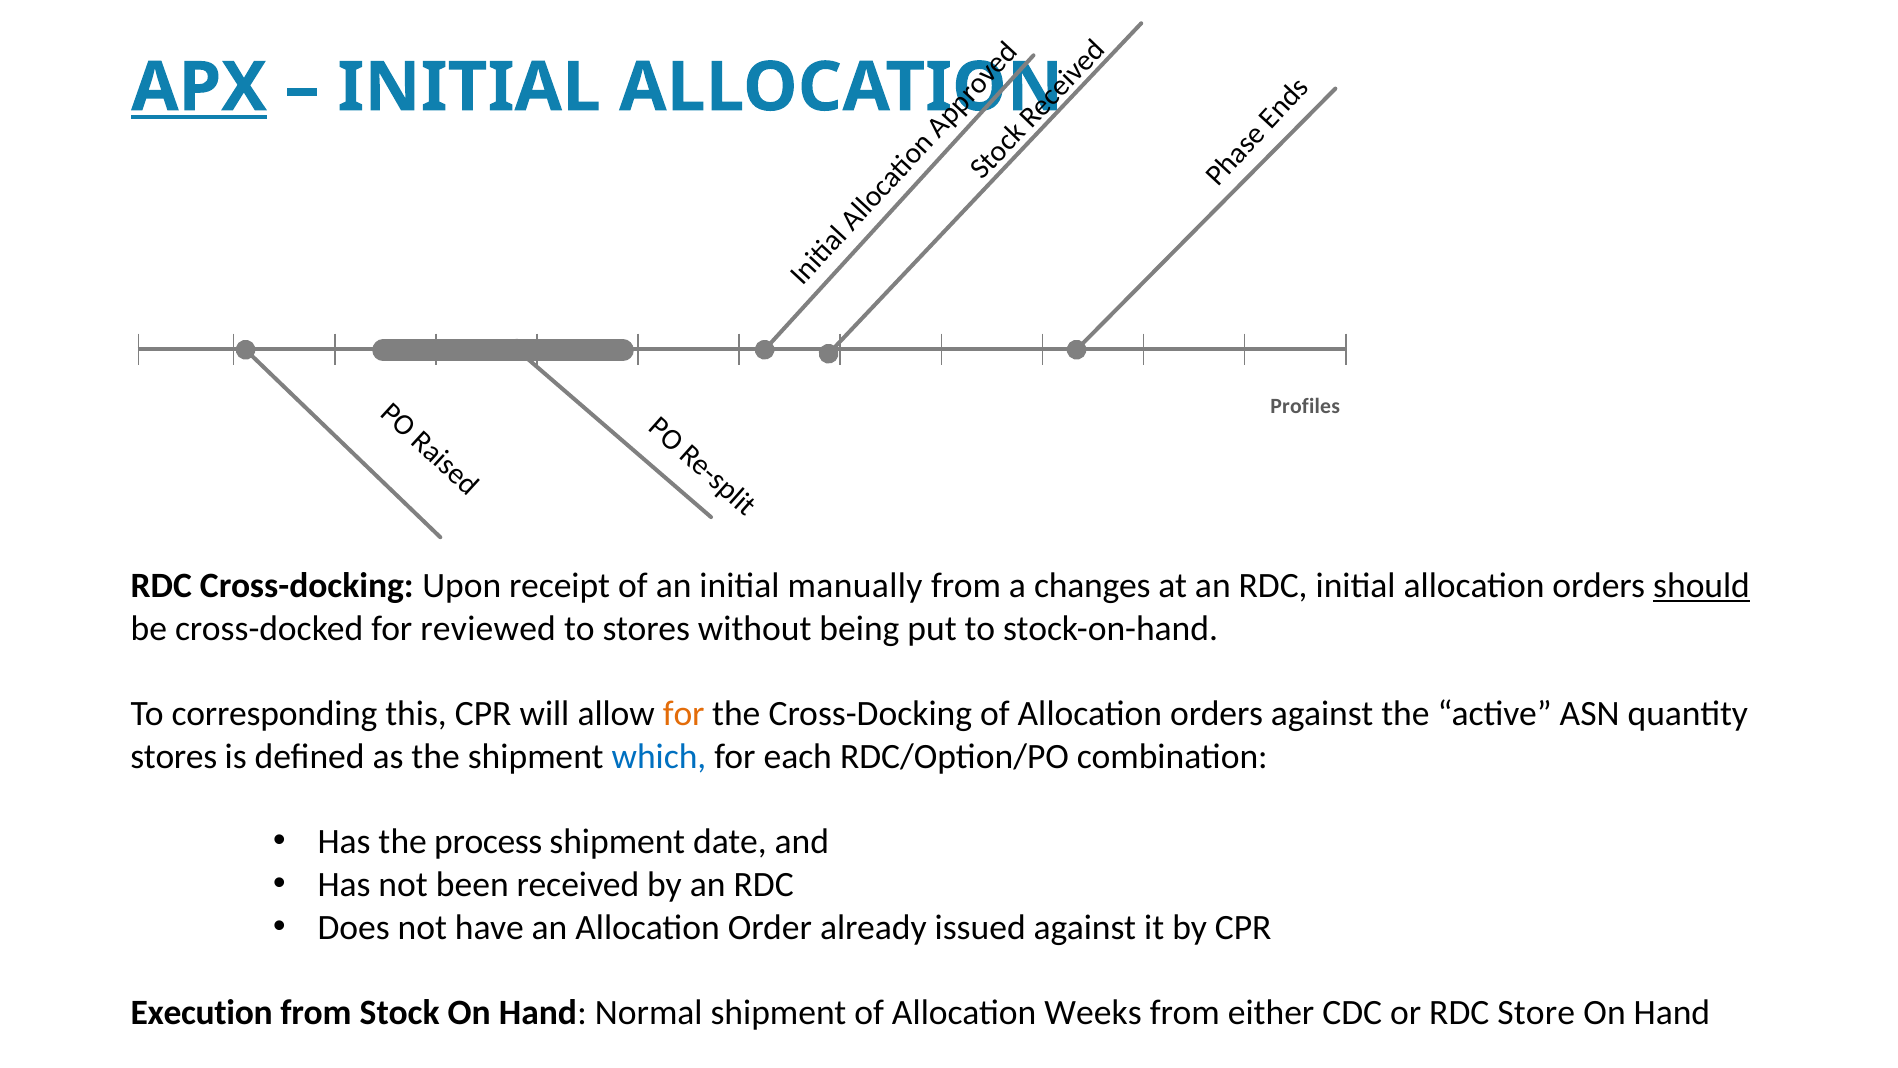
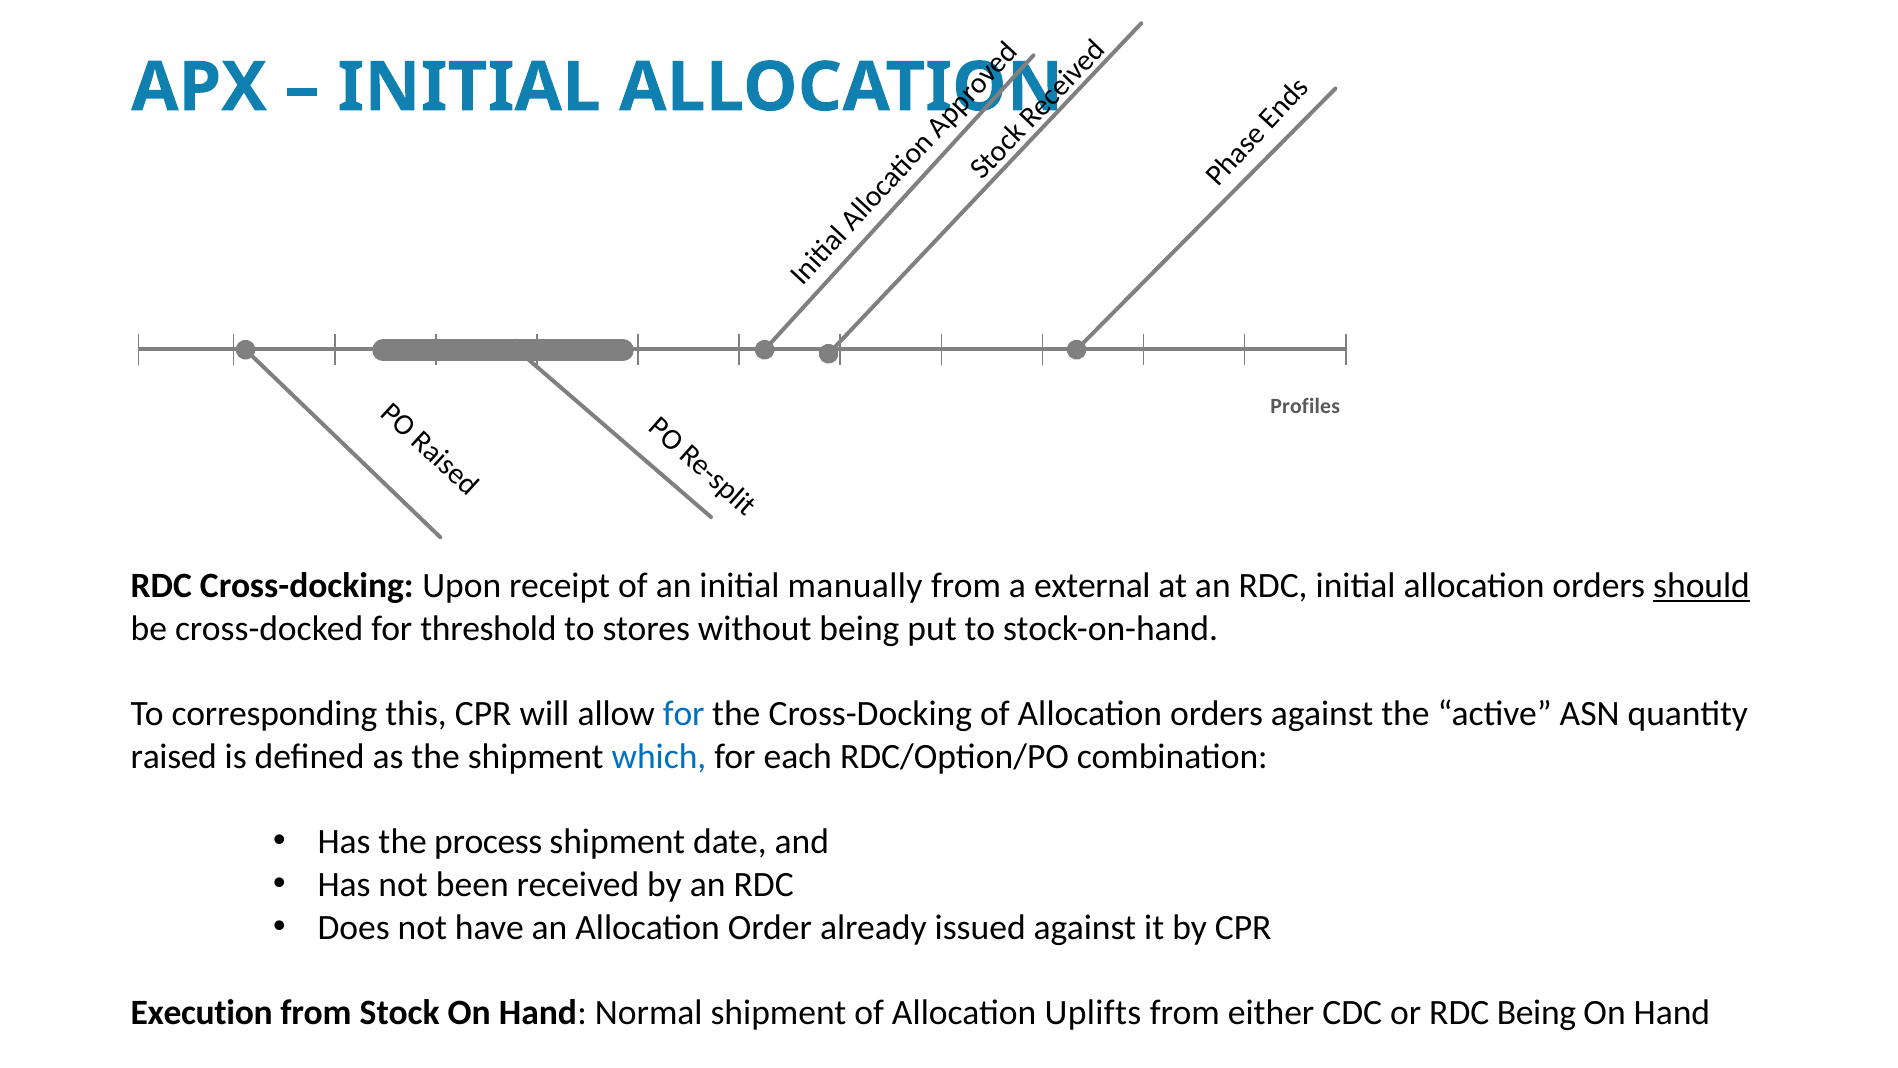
APX underline: present -> none (199, 87)
changes: changes -> external (1092, 586)
reviewed: reviewed -> threshold (488, 628)
for colour: orange -> blue (684, 714)
stores: stores -> raised (174, 756)
Weeks: Weeks -> Uplifts (1093, 1013)
RDC Store: Store -> Being (1537, 1013)
